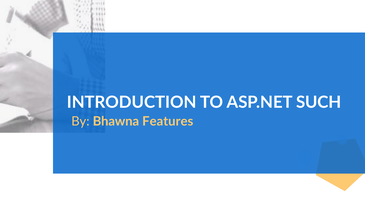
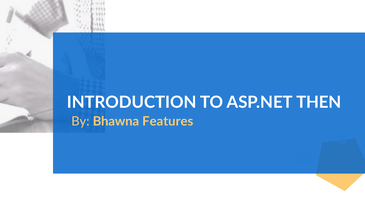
SUCH: SUCH -> THEN (319, 102)
